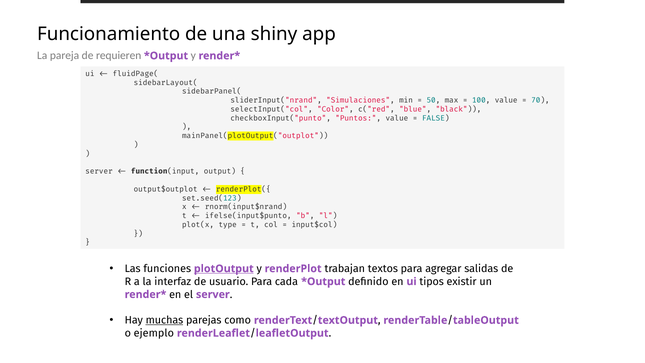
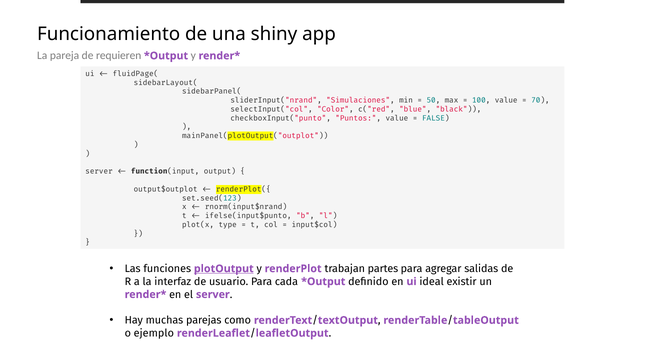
textos: textos -> partes (383, 269)
tipos: tipos -> ideal (432, 281)
muchas underline: present -> none (164, 320)
